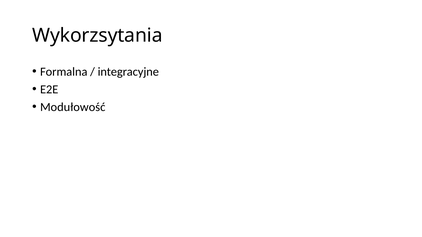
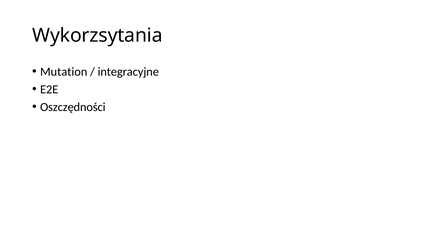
Formalna: Formalna -> Mutation (64, 72)
Modułowość: Modułowość -> Oszczędności (73, 107)
